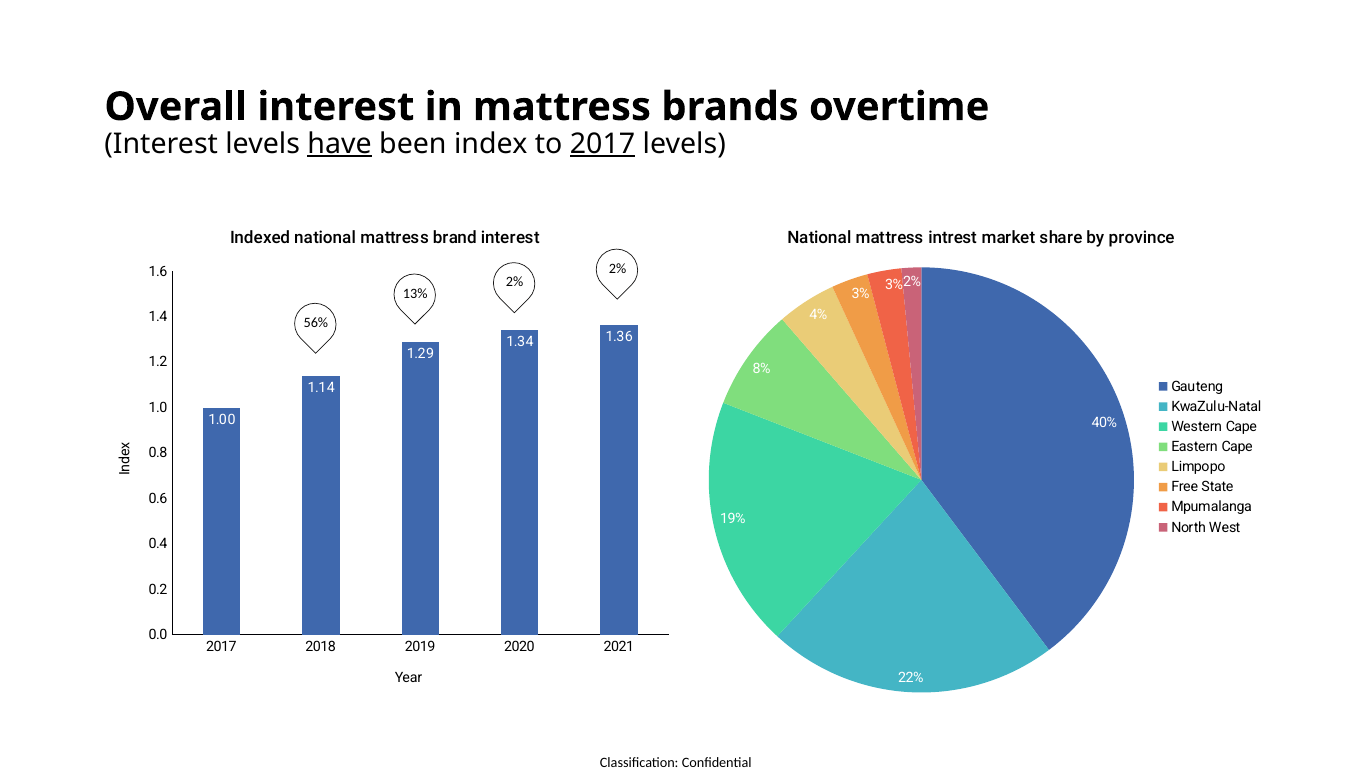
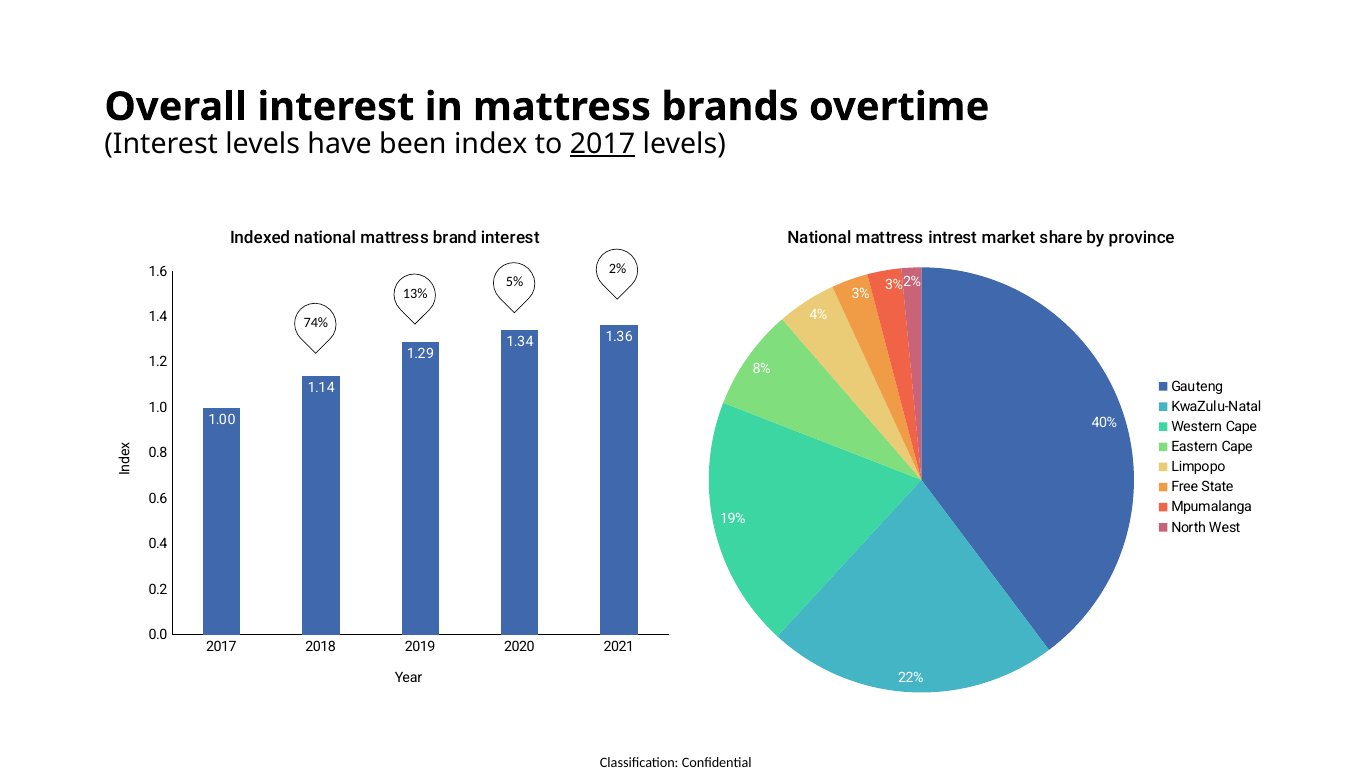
have underline: present -> none (340, 144)
2%: 2% -> 5% (515, 282)
56%: 56% -> 74% (316, 323)
